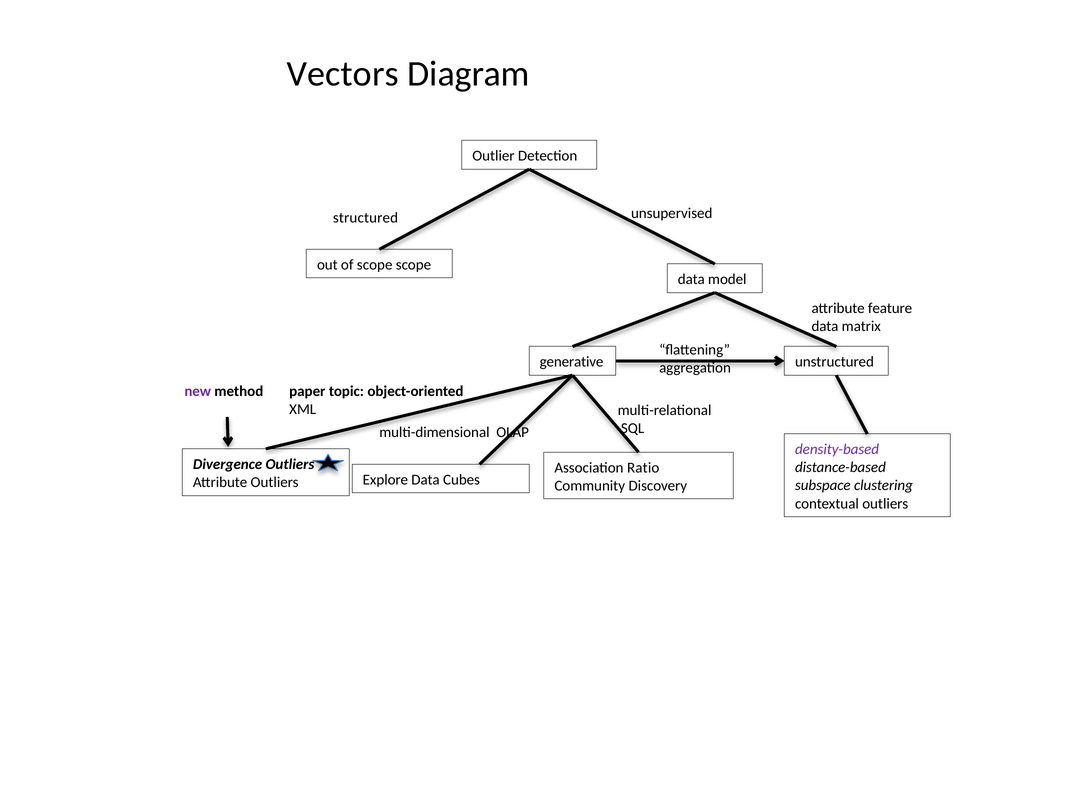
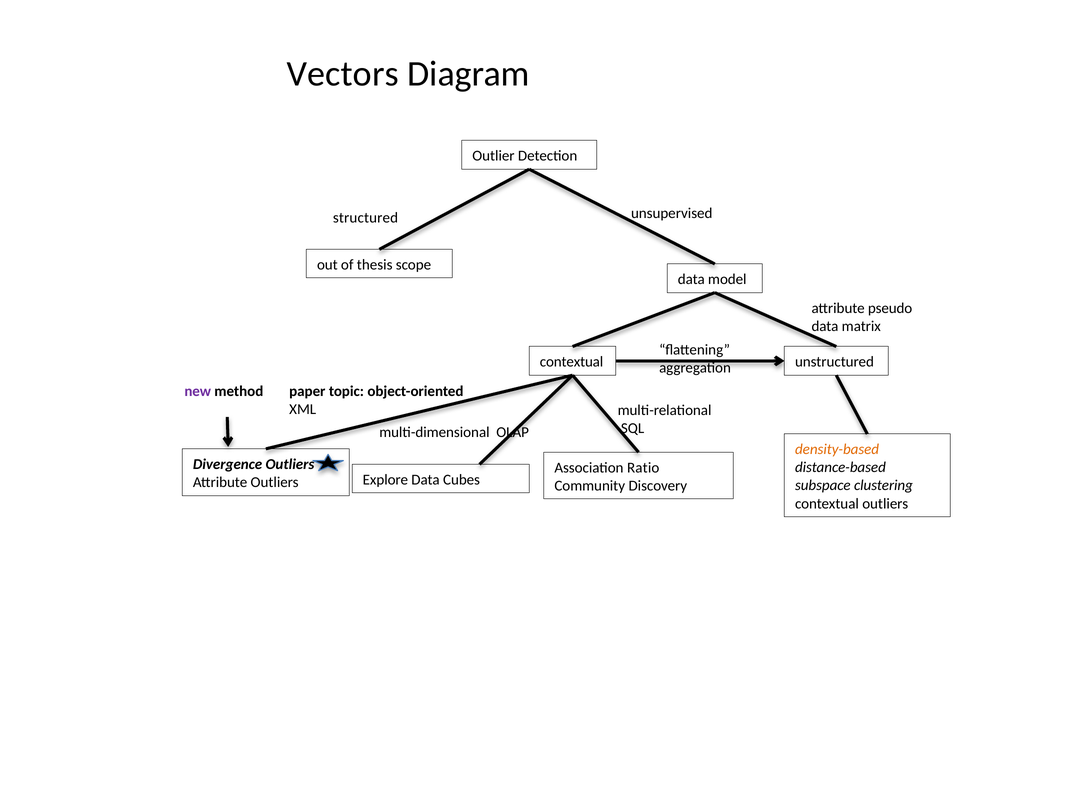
of scope: scope -> thesis (375, 265)
feature: feature -> pseudo (890, 308)
generative: generative -> contextual (572, 362)
density-based colour: purple -> orange (837, 449)
